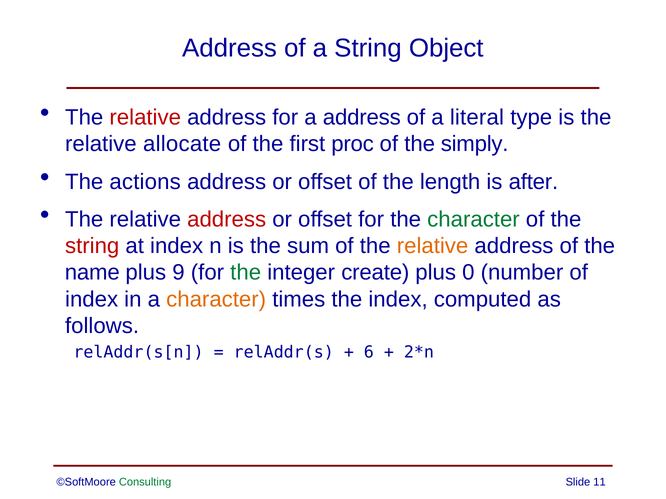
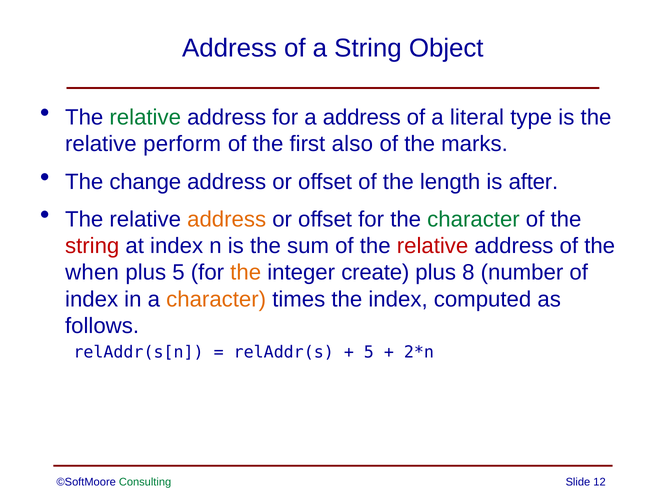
relative colour: red -> green (145, 118)
allocate: allocate -> perform (182, 144)
proc: proc -> also (352, 144)
simply: simply -> marks (475, 144)
actions: actions -> change (145, 182)
address colour: red -> orange (227, 220)
relative colour: orange -> red (433, 246)
name: name -> when (92, 273)
plus 9: 9 -> 5 (179, 273)
the colour: green -> orange (246, 273)
0: 0 -> 8 (468, 273)
6: 6 -> 5 (369, 352)
11: 11 -> 12 (600, 483)
